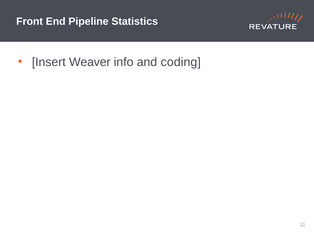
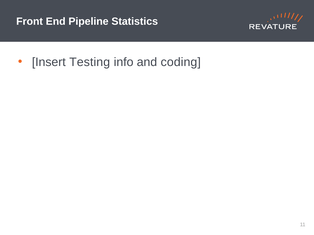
Weaver: Weaver -> Testing (90, 62)
